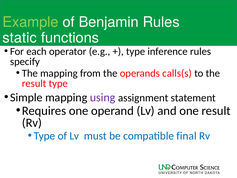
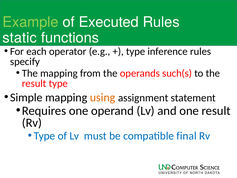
Benjamin: Benjamin -> Executed (109, 22)
calls(s: calls(s -> such(s (177, 73)
using colour: purple -> orange (103, 97)
